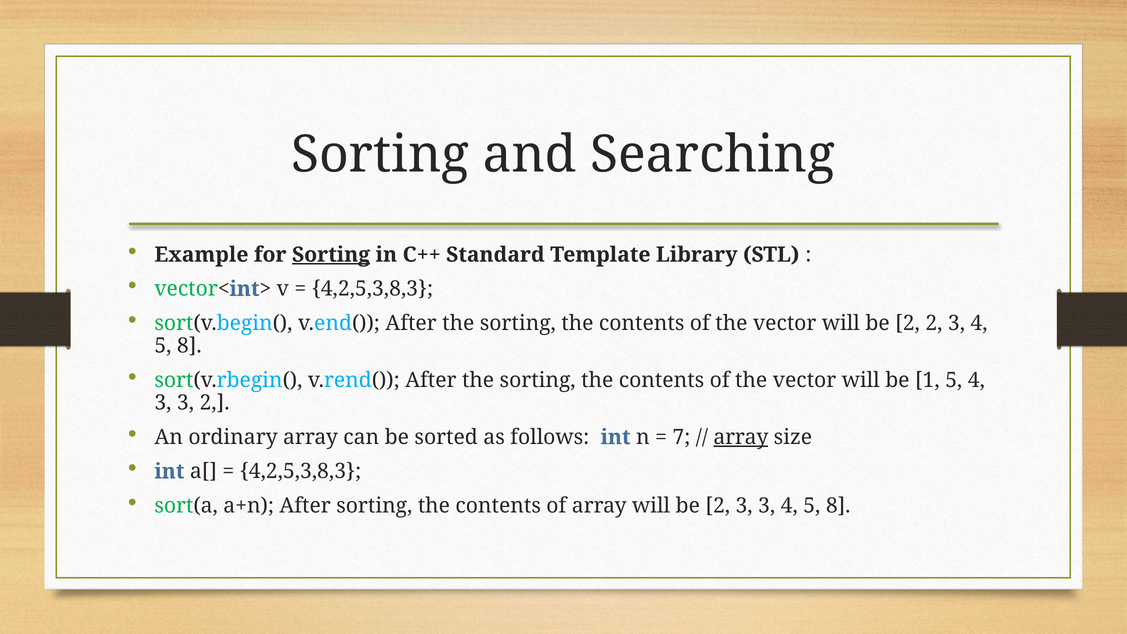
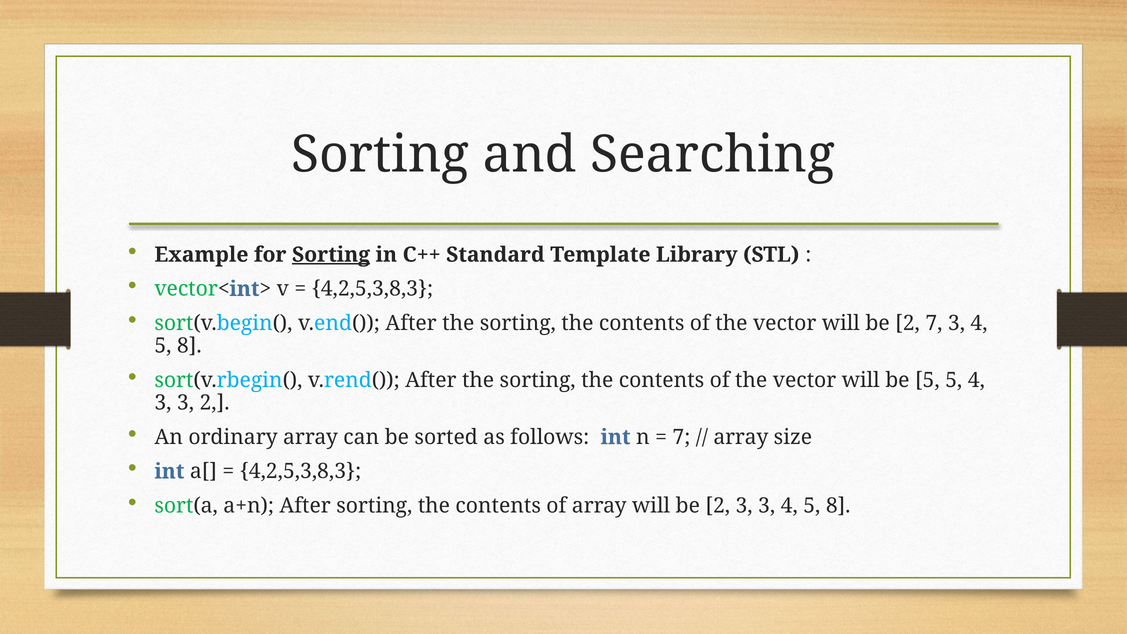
2 2: 2 -> 7 (934, 323)
be 1: 1 -> 5 (927, 380)
array underline: present -> none (741, 437)
